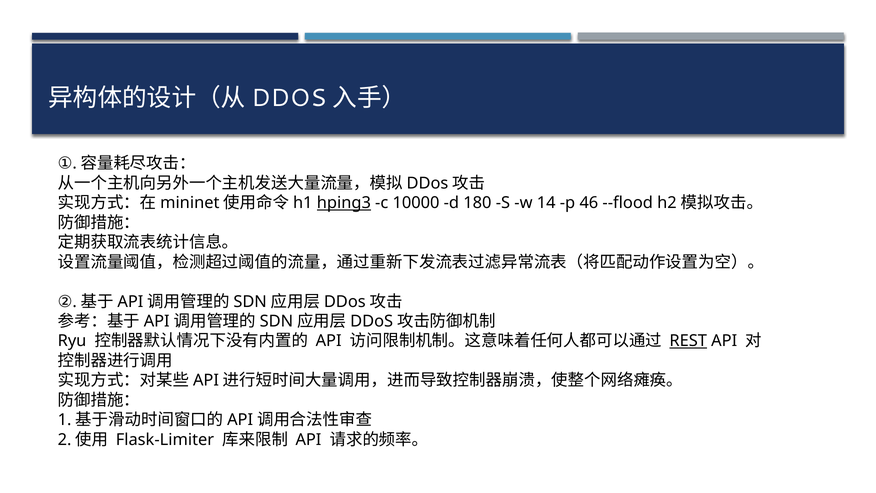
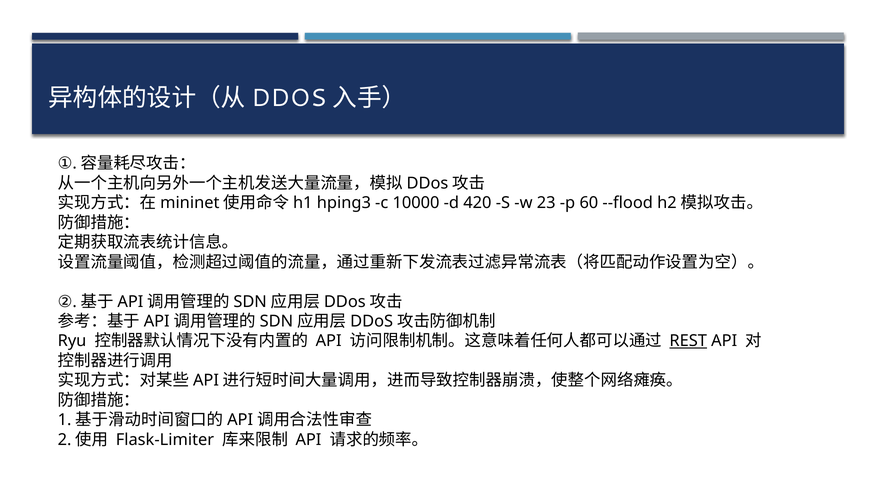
hping3 underline: present -> none (344, 203)
180: 180 -> 420 (477, 203)
14: 14 -> 23 (546, 203)
46: 46 -> 60 (589, 203)
